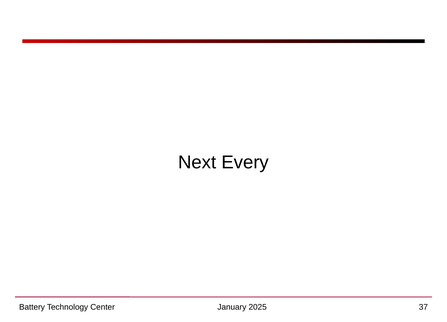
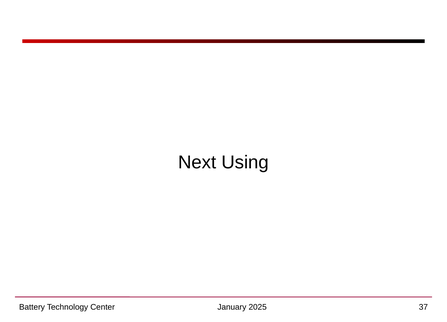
Every: Every -> Using (245, 162)
